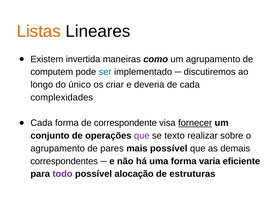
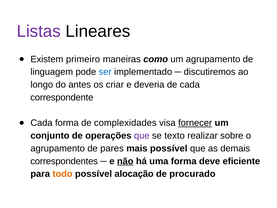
Listas colour: orange -> purple (39, 31)
invertida: invertida -> primeiro (83, 59)
computem: computem -> linguagem (52, 72)
único: único -> antes (80, 85)
complexidades: complexidades -> correspondente (62, 97)
correspondente: correspondente -> complexidades (125, 123)
não underline: none -> present (125, 161)
varia: varia -> deve (210, 161)
todo colour: purple -> orange (63, 174)
estruturas: estruturas -> procurado (192, 174)
